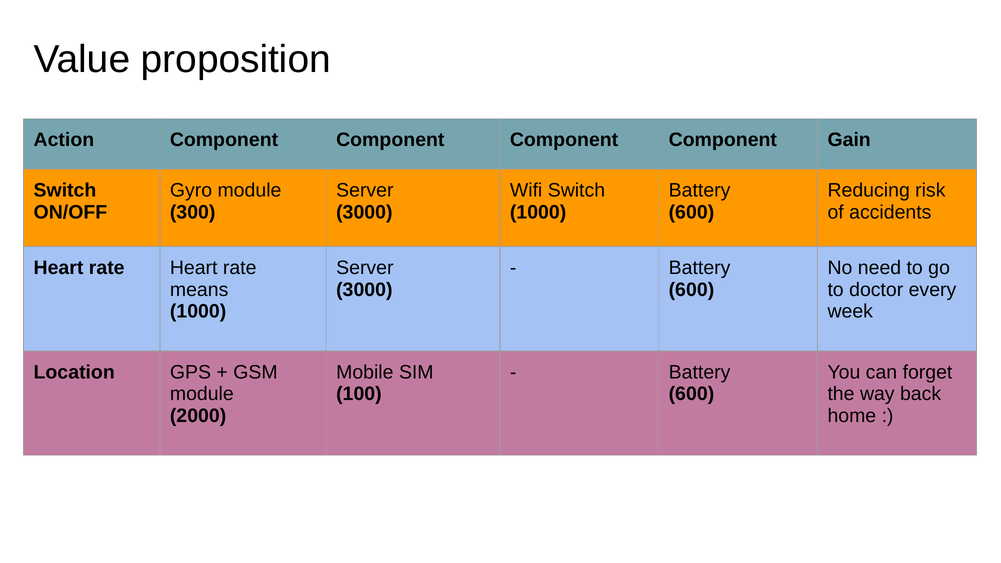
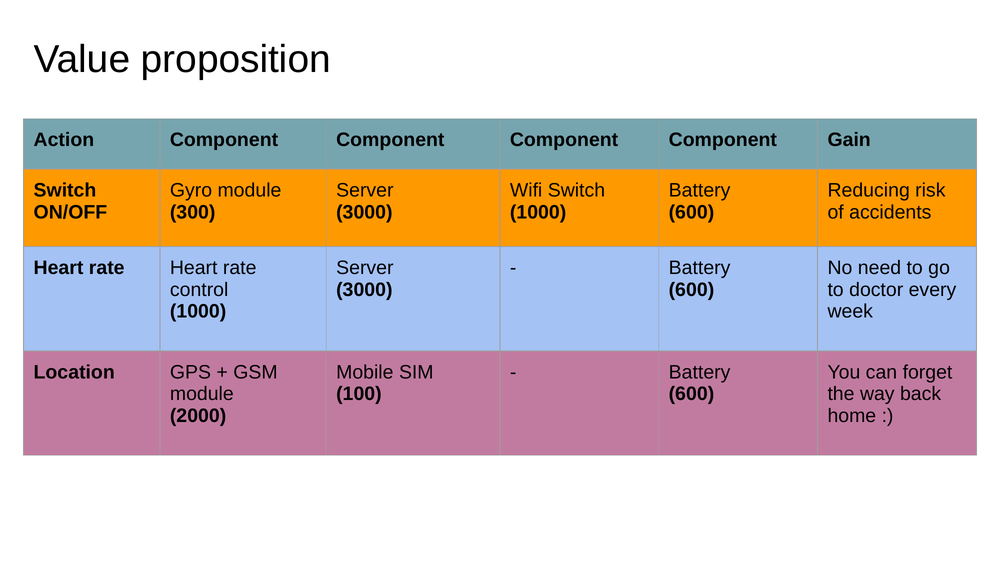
means: means -> control (199, 290)
